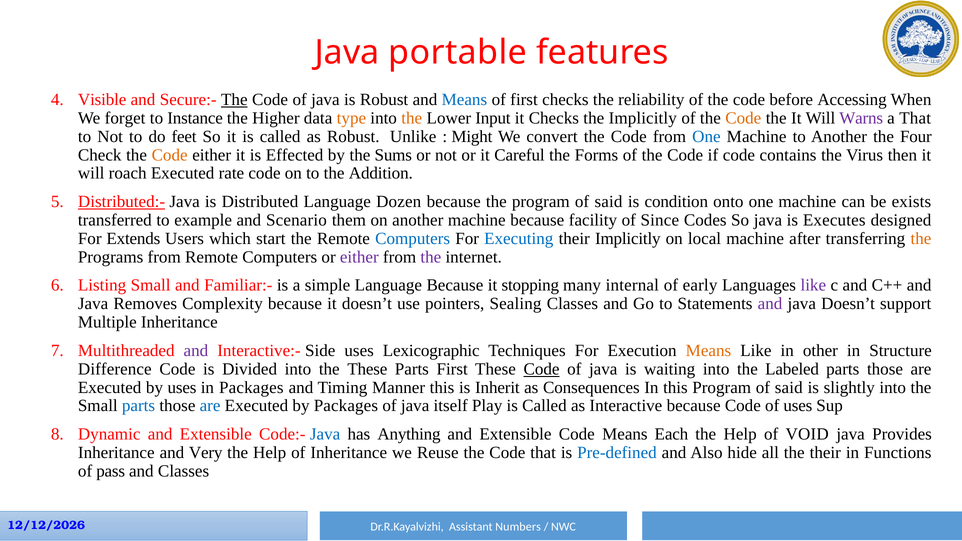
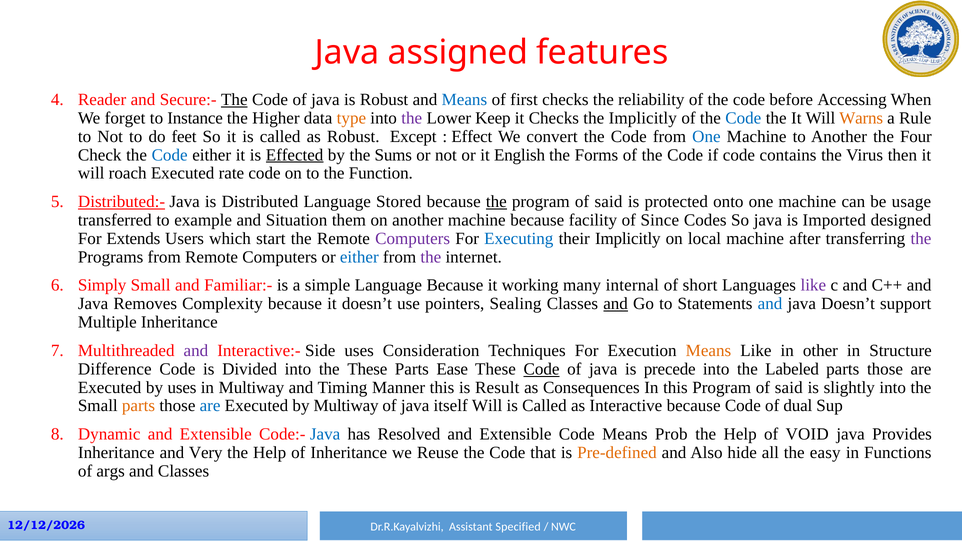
portable: portable -> assigned (458, 52)
Visible: Visible -> Reader (102, 100)
the colour: orange -> purple (412, 118)
Input: Input -> Keep (493, 118)
Code colour: orange -> blue (743, 118)
Warns colour: purple -> orange (861, 118)
a That: That -> Rule (915, 118)
Unlike: Unlike -> Except (413, 137)
Might: Might -> Effect (472, 137)
Code colour: orange -> blue (170, 155)
Effected underline: none -> present (295, 155)
Careful: Careful -> English (520, 155)
Addition: Addition -> Function (381, 173)
Dozen: Dozen -> Stored (399, 202)
the underline: none -> present (496, 202)
condition: condition -> protected (676, 202)
exists: exists -> usage (911, 202)
Scenario: Scenario -> Situation (297, 220)
Executes: Executes -> Imported (834, 220)
Computers colour: blue -> purple (413, 239)
the colour: orange -> purple (921, 239)
either colour: purple -> blue (359, 257)
Listing: Listing -> Simply (102, 285)
stopping: stopping -> working (530, 285)
early: early -> short (700, 285)
and underline: none -> present (616, 304)
and colour: purple -> blue (770, 304)
Lexicographic: Lexicographic -> Consideration (431, 351)
Parts First: First -> Ease (452, 369)
waiting: waiting -> precede (670, 369)
in Packages: Packages -> Multiway (251, 387)
Inherit: Inherit -> Result (497, 387)
parts colour: blue -> orange (139, 406)
by Packages: Packages -> Multiway (346, 406)
itself Play: Play -> Will (487, 406)
of uses: uses -> dual (798, 406)
Anything: Anything -> Resolved (409, 434)
Each: Each -> Prob (671, 434)
Pre-defined colour: blue -> orange (617, 453)
the their: their -> easy (825, 453)
pass: pass -> args (111, 471)
Numbers: Numbers -> Specified (518, 527)
